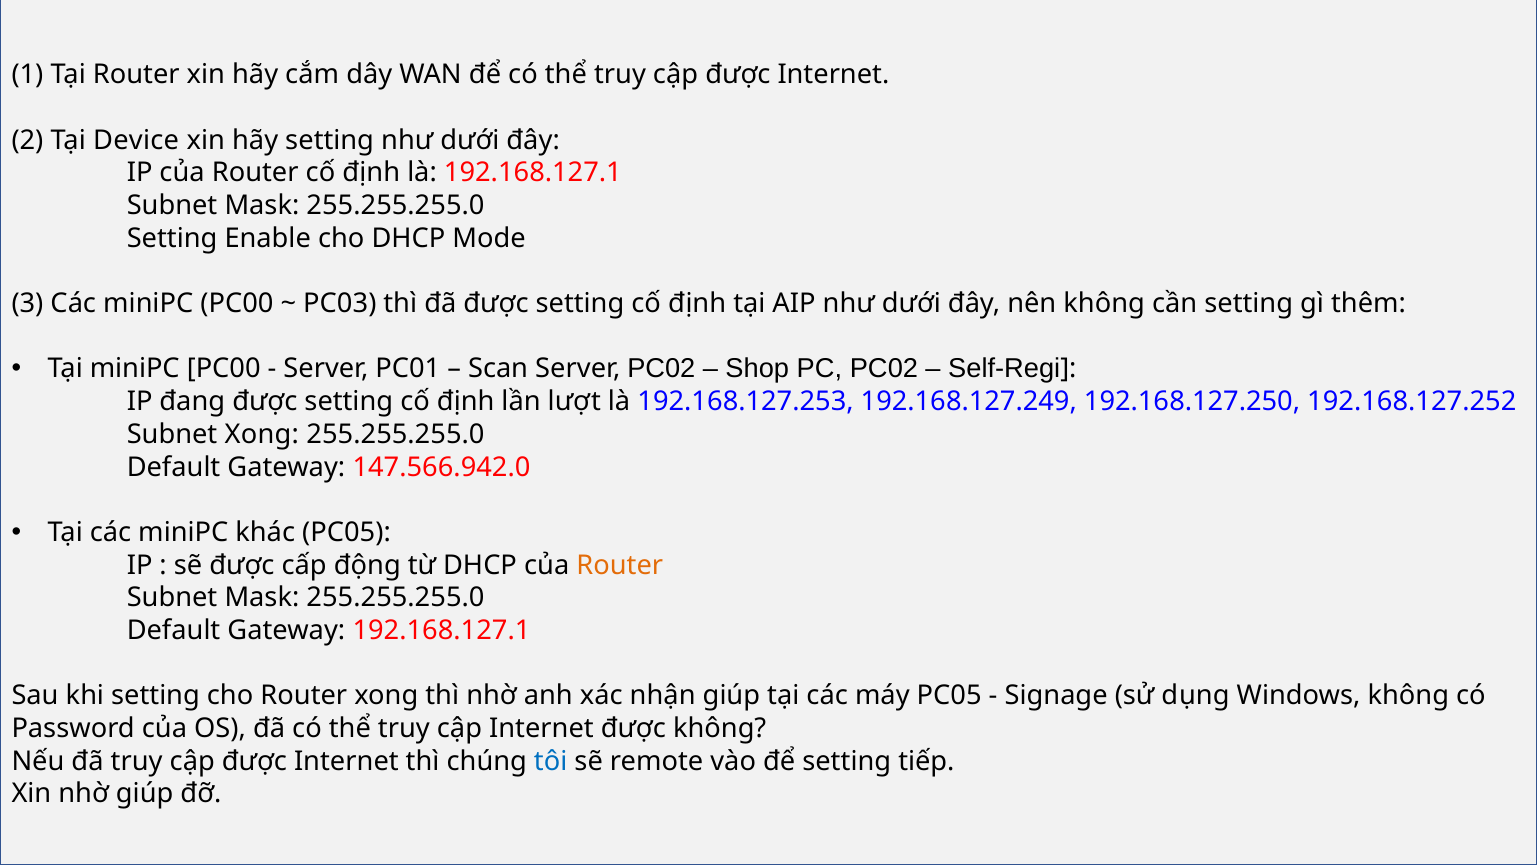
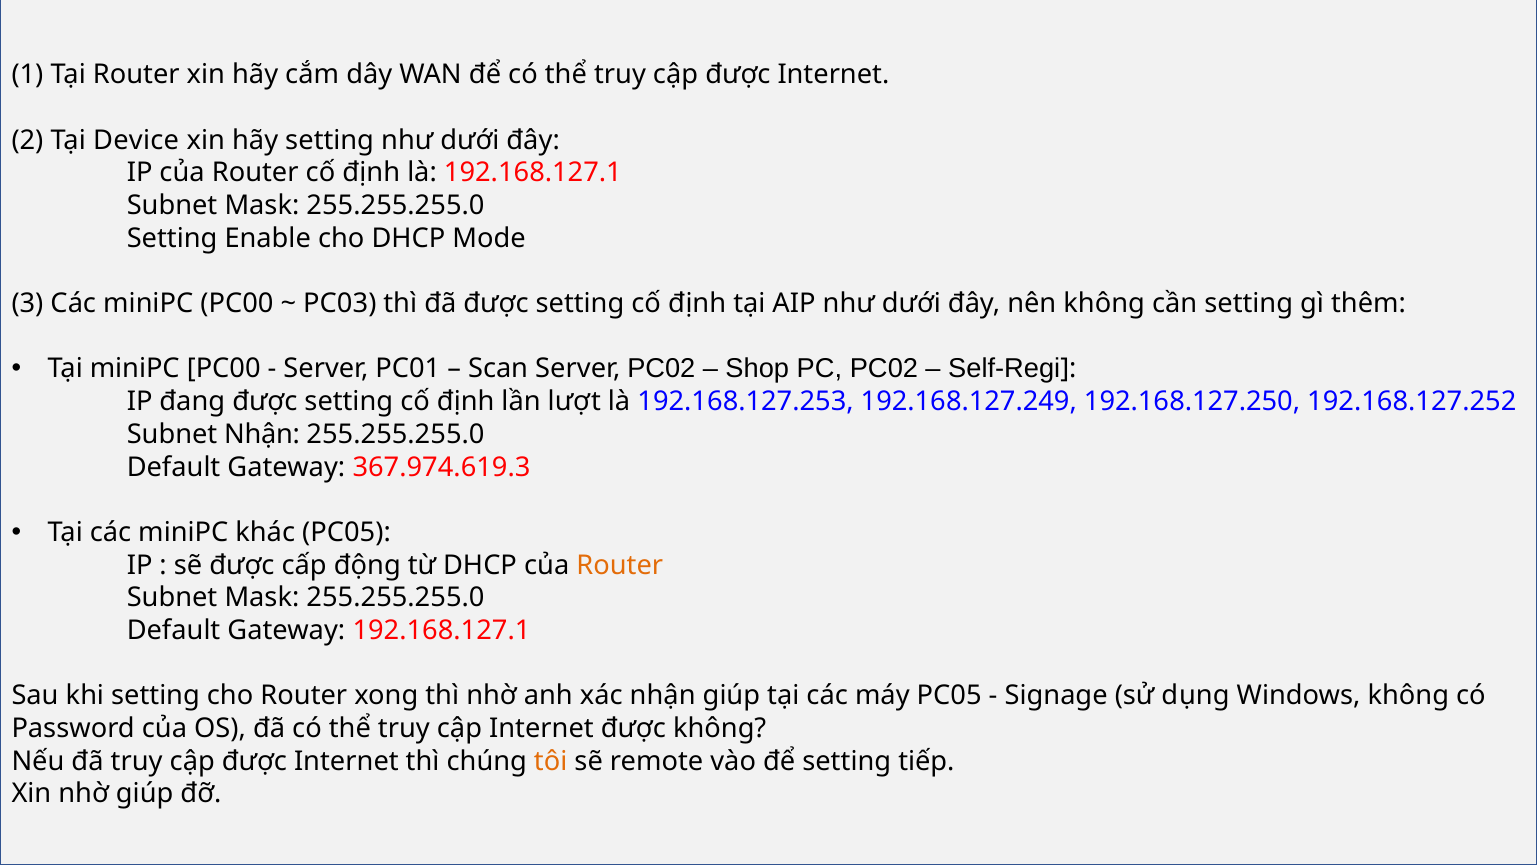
Subnet Xong: Xong -> Nhận (262, 434)
147.566.942.0: 147.566.942.0 -> 367.974.619.3 (441, 467)
tôi colour: blue -> orange (551, 761)
